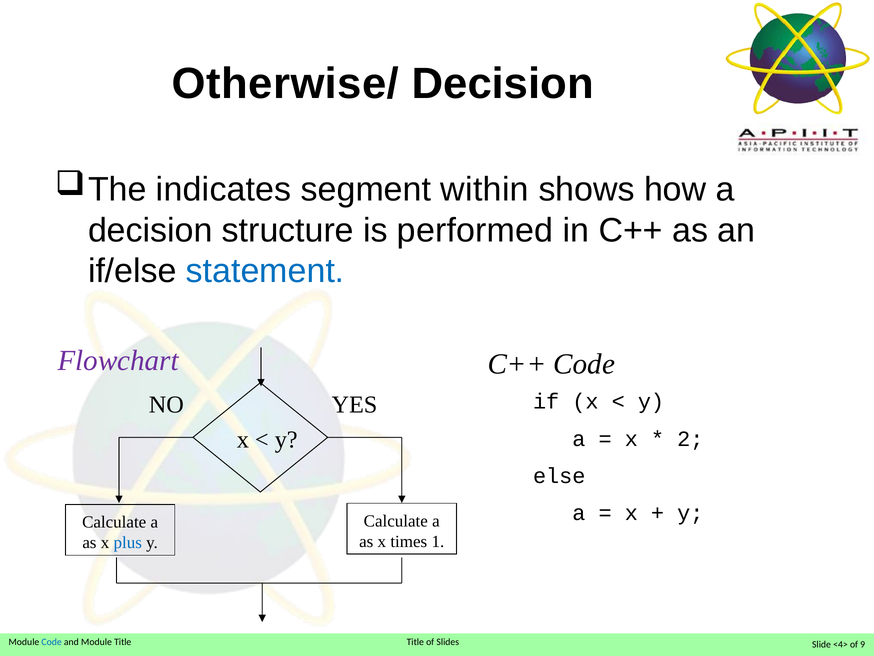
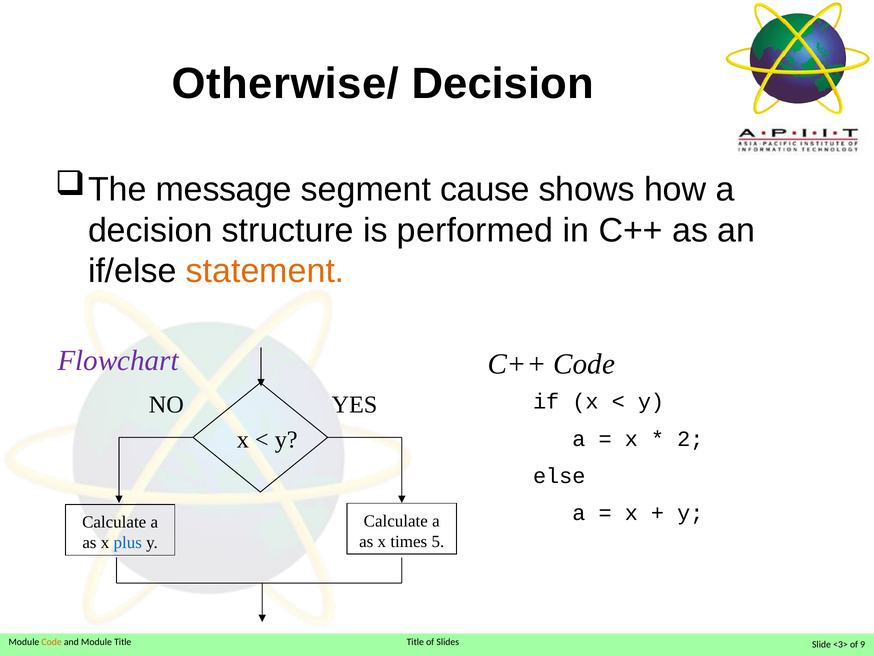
indicates: indicates -> message (224, 189)
within: within -> cause (485, 189)
statement colour: blue -> orange (265, 271)
1: 1 -> 5 (438, 541)
Code colour: blue -> orange (52, 641)
<4>: <4> -> <3> (840, 644)
